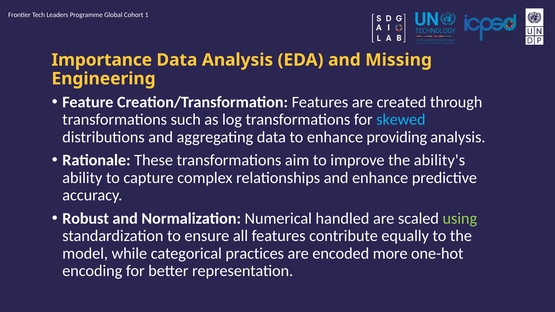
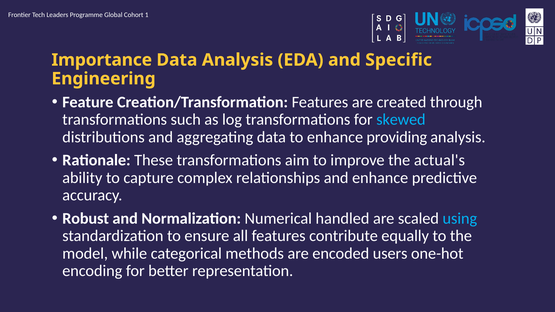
Missing: Missing -> Specific (399, 60)
ability's: ability's -> actual's (439, 160)
using colour: light green -> light blue (460, 219)
practices: practices -> methods (255, 254)
more: more -> users (390, 254)
